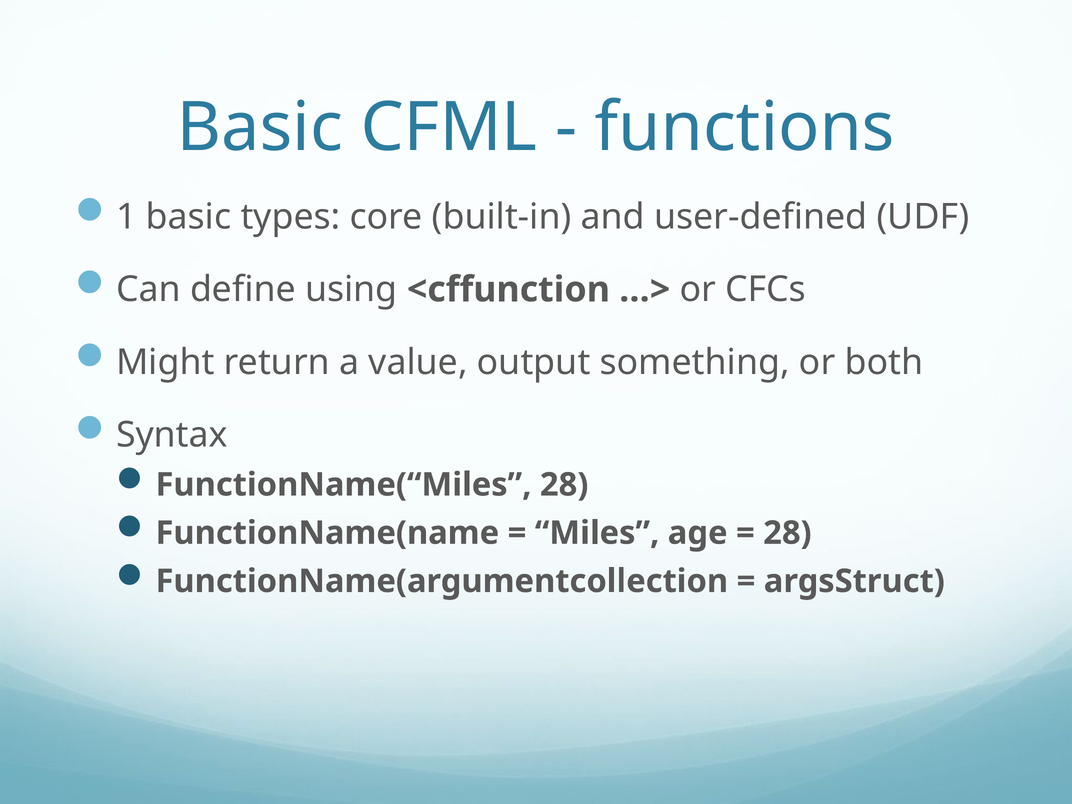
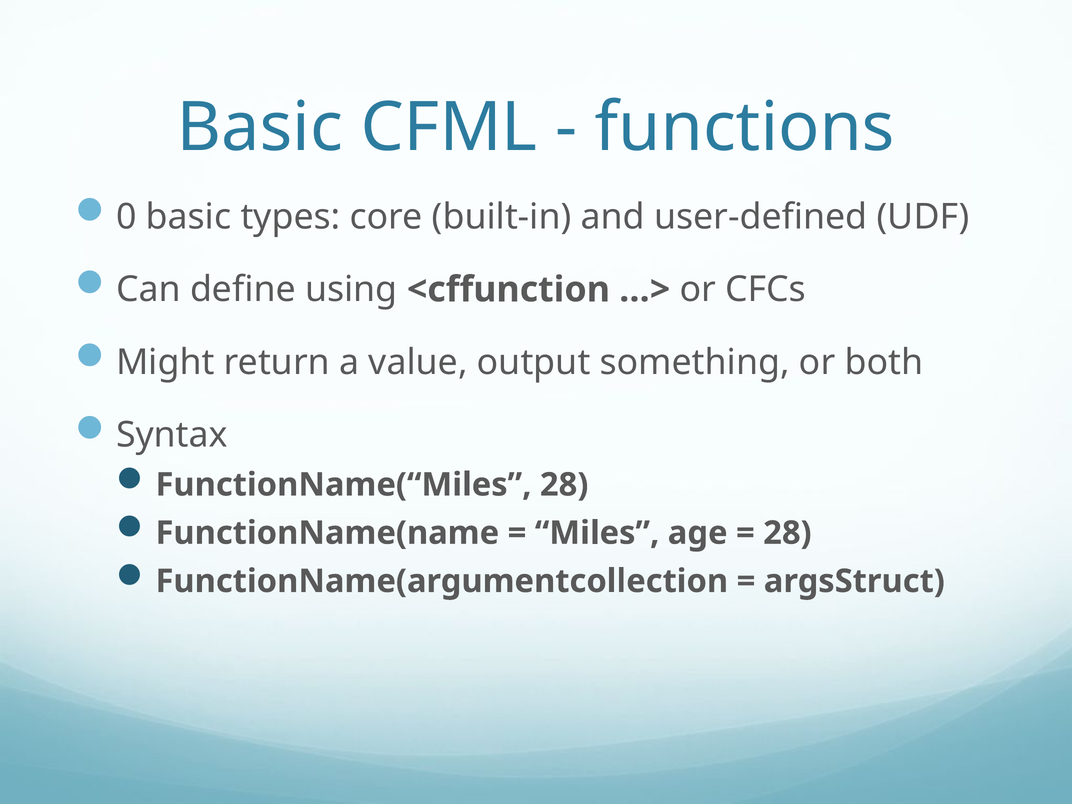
1: 1 -> 0 (126, 217)
